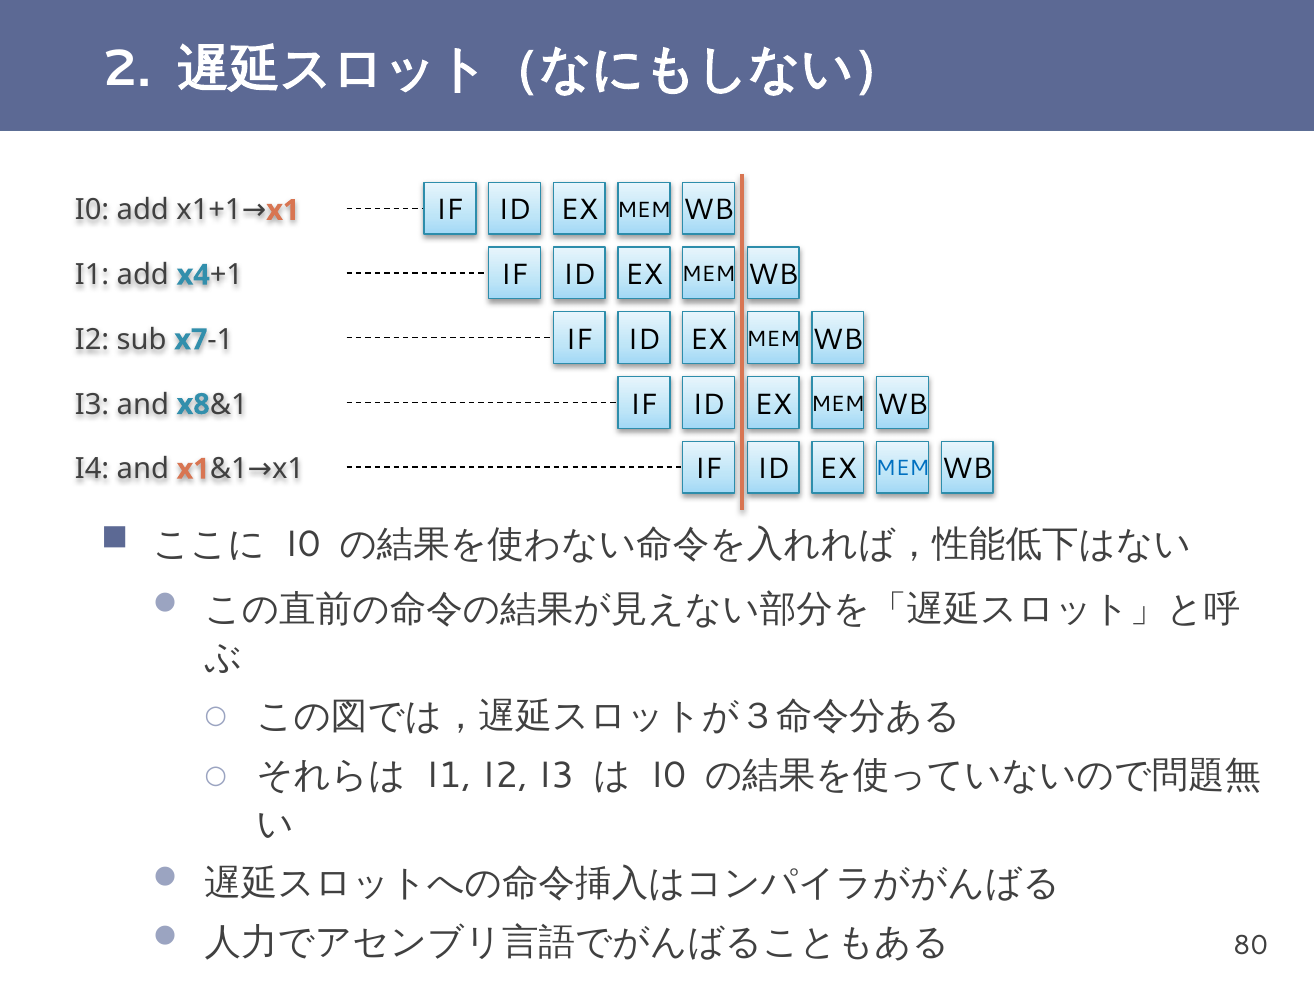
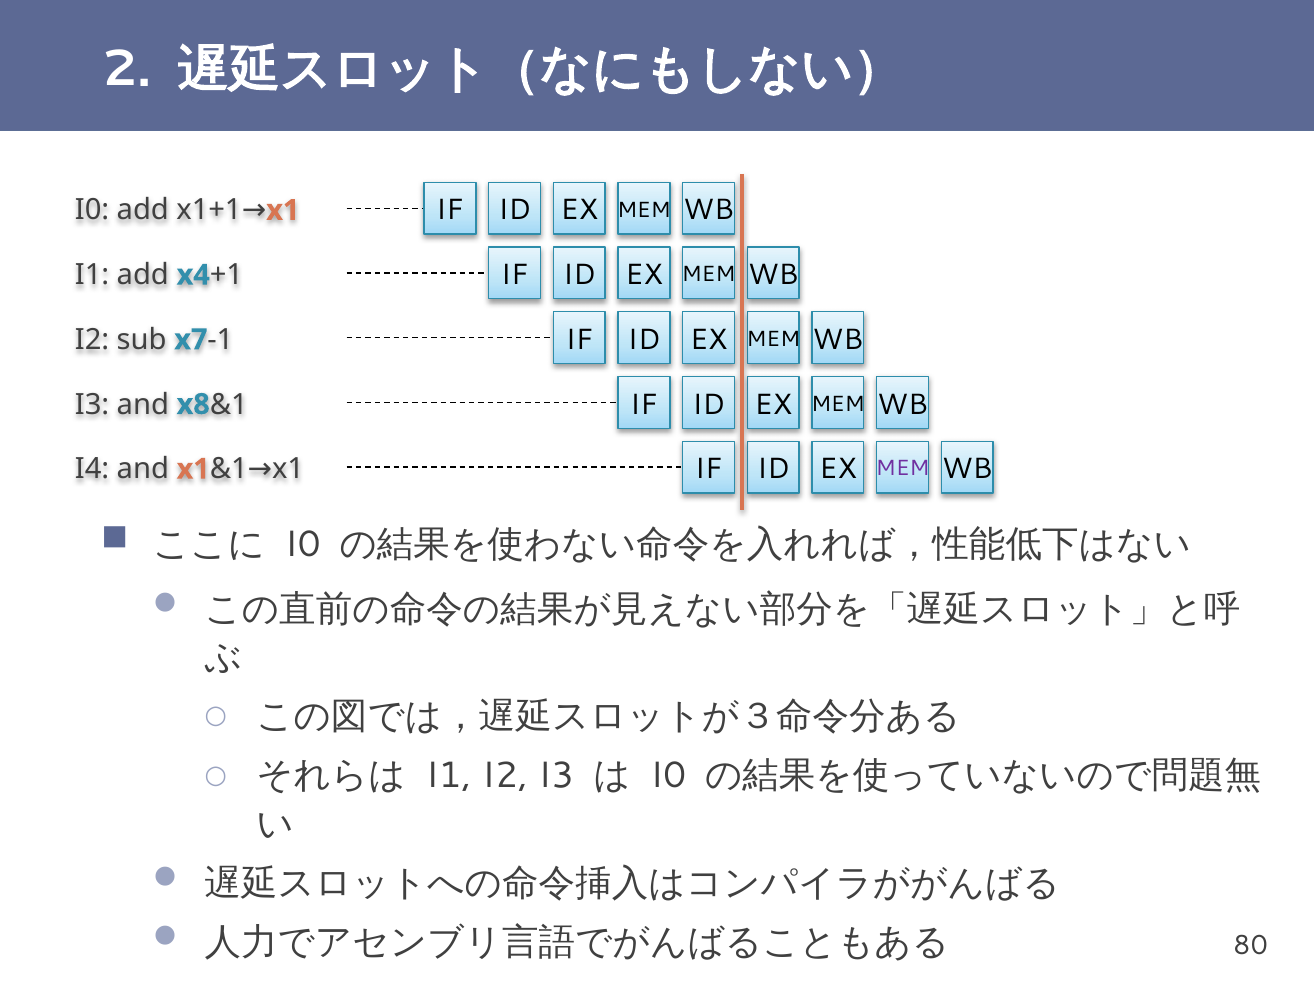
MEM colour: blue -> purple (903, 468)
